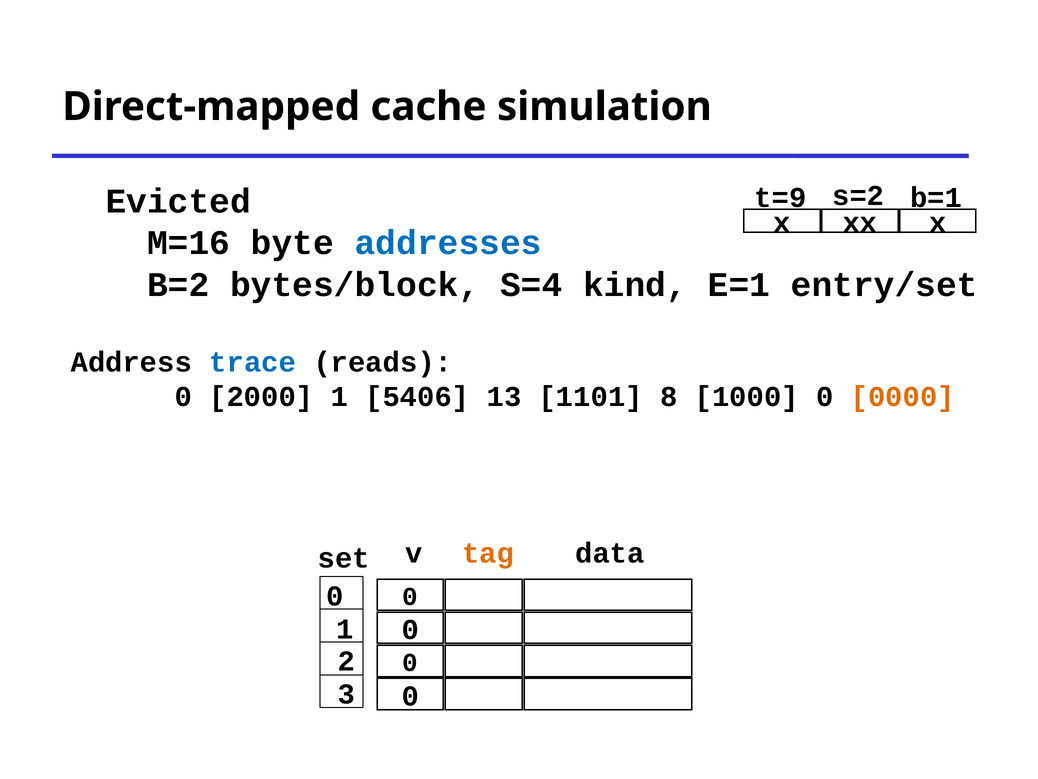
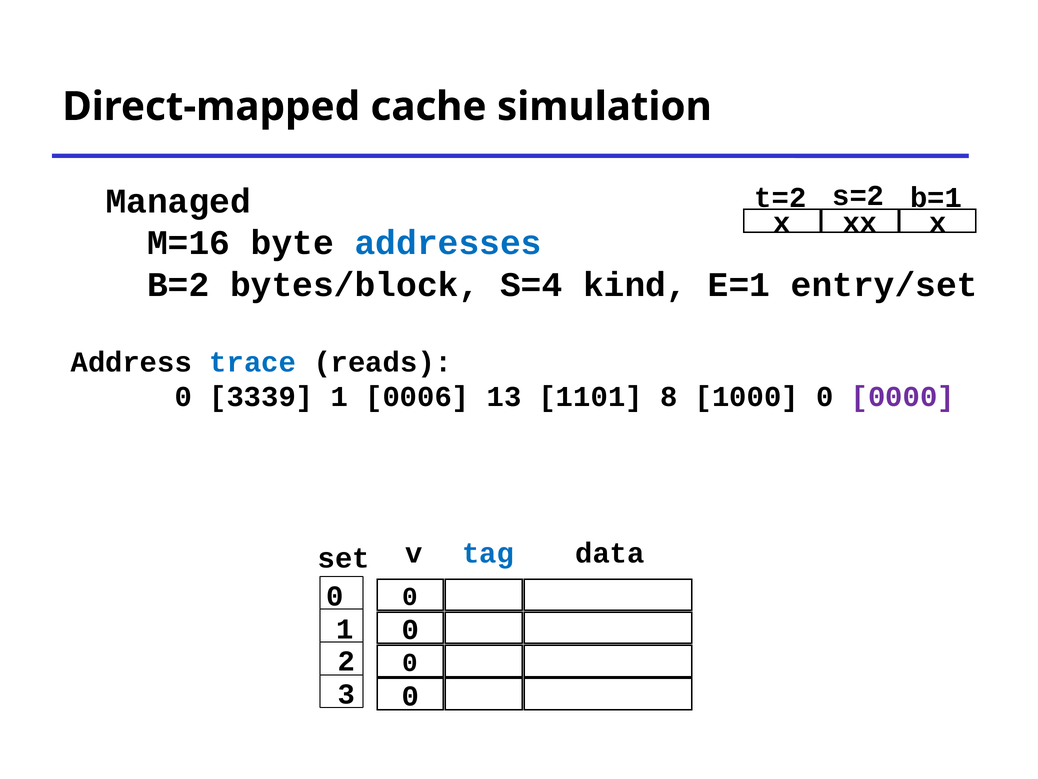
t=9: t=9 -> t=2 (780, 197)
Evicted: Evicted -> Managed (178, 201)
2000: 2000 -> 3339 (261, 396)
5406: 5406 -> 0006 (417, 396)
0000 colour: orange -> purple (903, 396)
tag colour: orange -> blue (488, 553)
